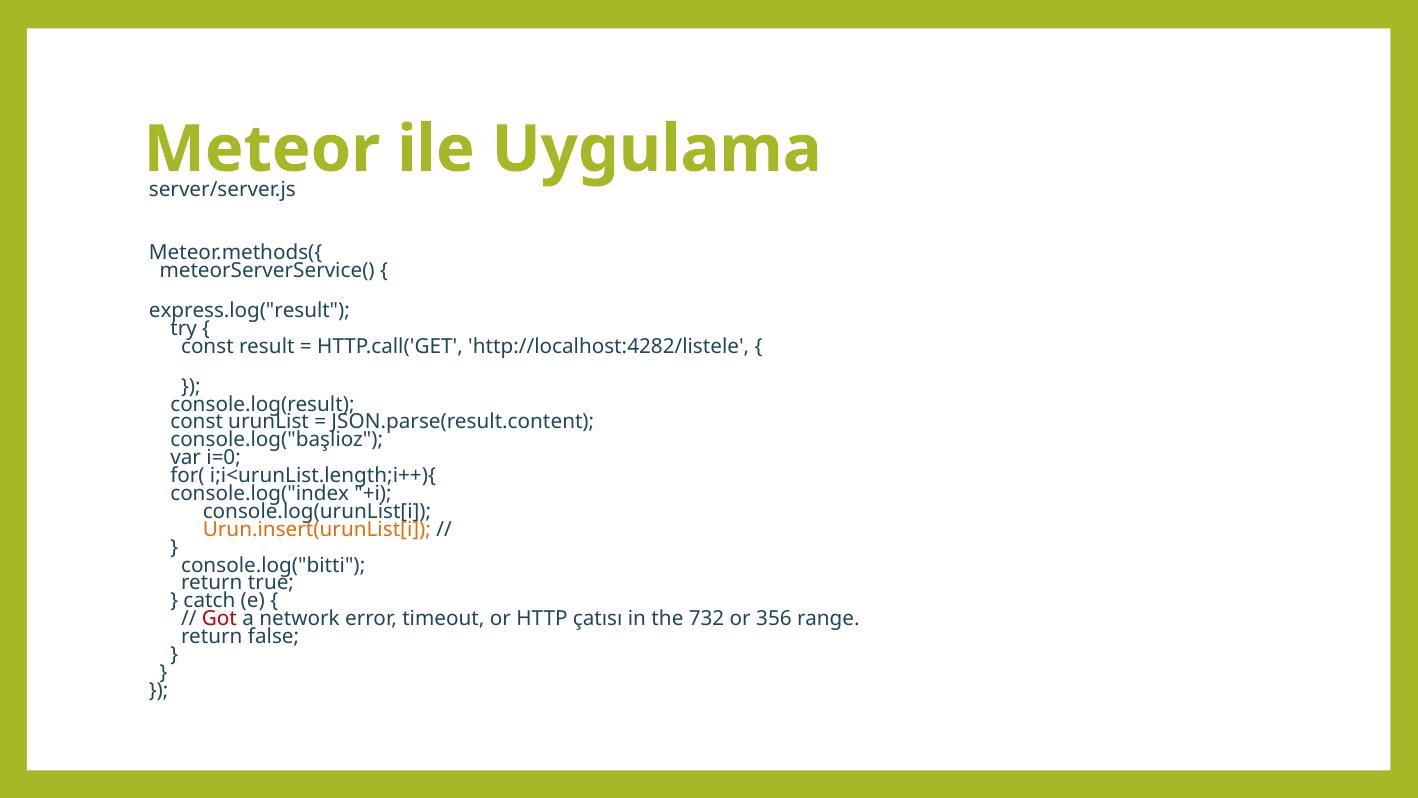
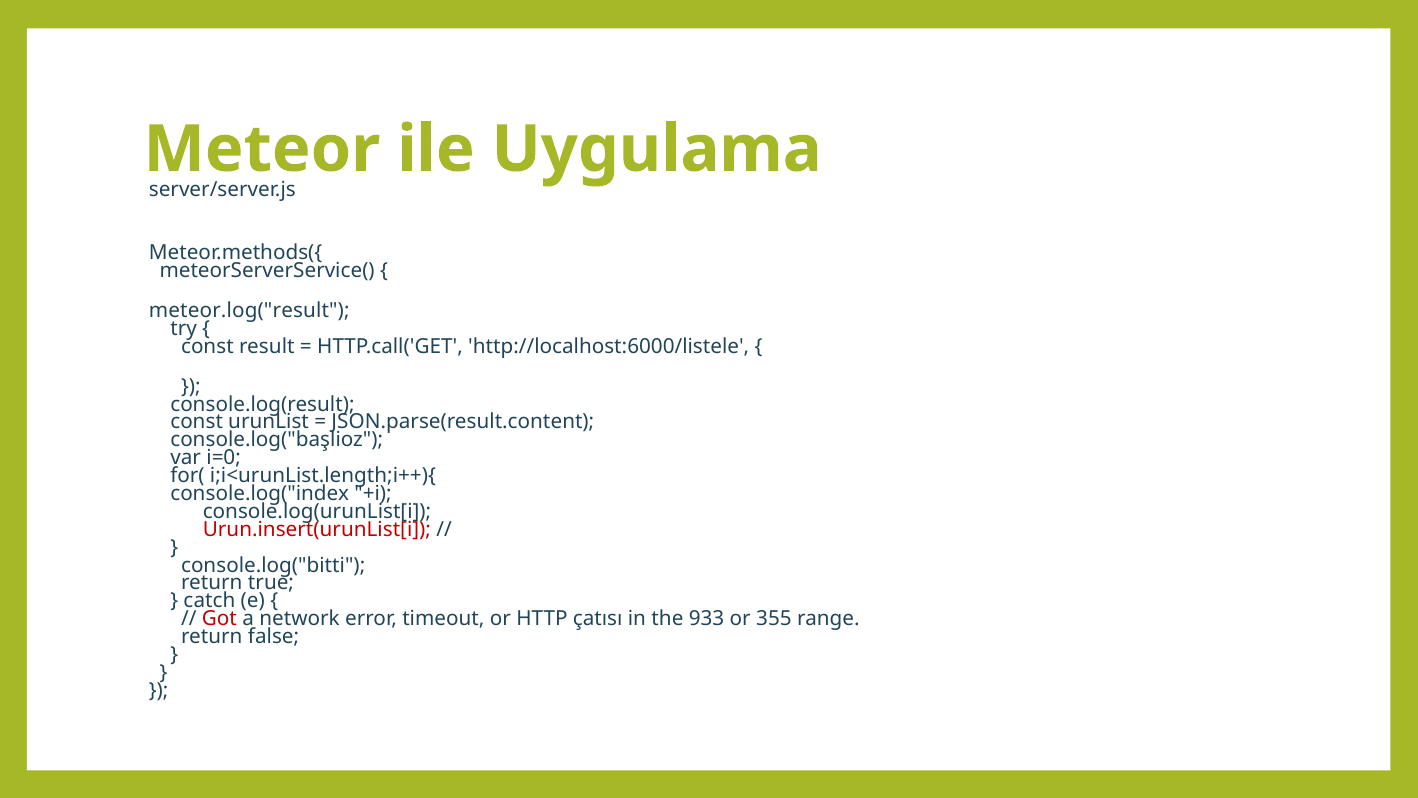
express.log("result: express.log("result -> meteor.log("result (249, 310)
http://localhost:4282/listele: http://localhost:4282/listele -> http://localhost:6000/listele (609, 346)
Urun.insert(urunList[i colour: orange -> red (317, 529)
732: 732 -> 933 (707, 619)
356: 356 -> 355 (774, 619)
